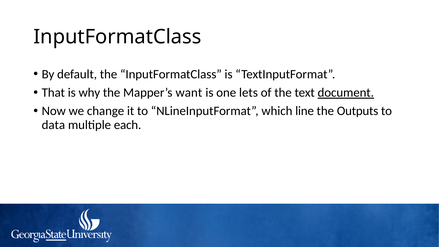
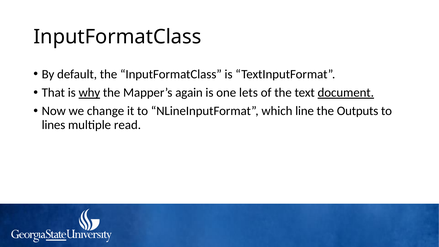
why underline: none -> present (89, 93)
want: want -> again (189, 93)
data: data -> lines (53, 125)
each: each -> read (127, 125)
